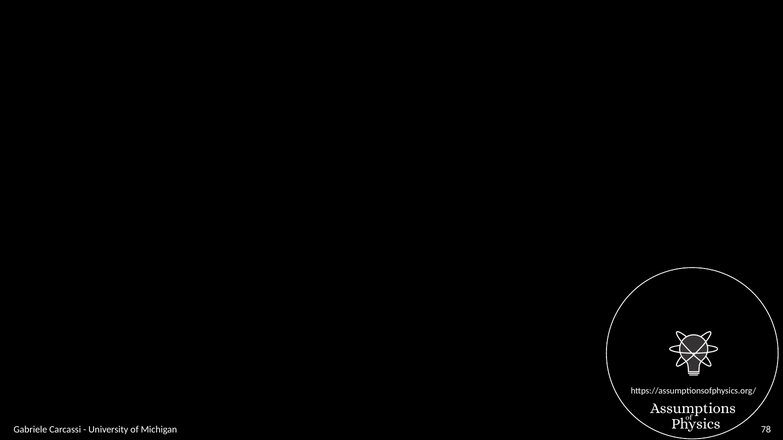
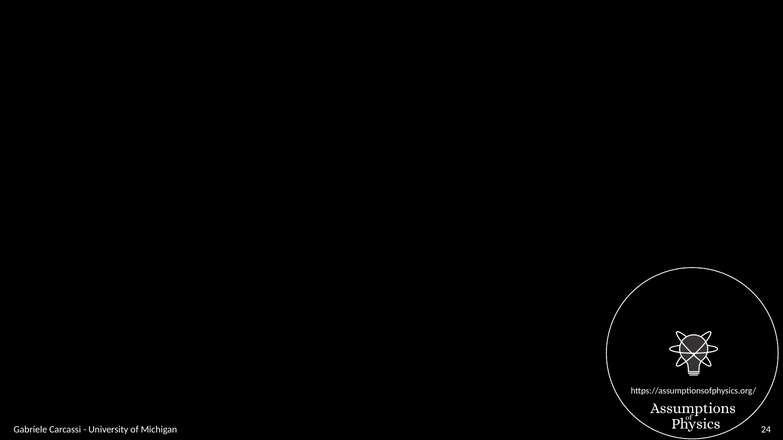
78: 78 -> 24 (766, 430)
